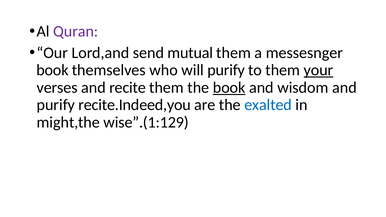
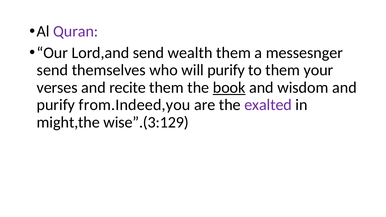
mutual: mutual -> wealth (190, 53)
book: book -> send (52, 70)
your underline: present -> none (319, 70)
recite.Indeed,you: recite.Indeed,you -> from.Indeed,you (135, 105)
exalted colour: blue -> purple (268, 105)
wise”.(1:129: wise”.(1:129 -> wise”.(3:129 (146, 122)
